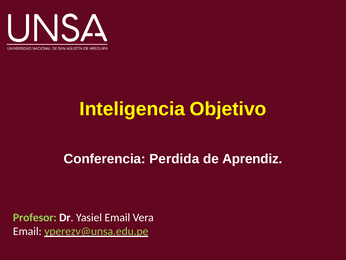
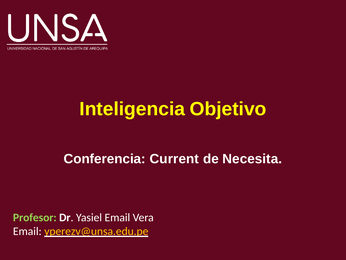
Perdida: Perdida -> Current (174, 159)
Aprendiz: Aprendiz -> Necesita (252, 159)
yperezv@unsa.edu.pe colour: light green -> yellow (96, 231)
